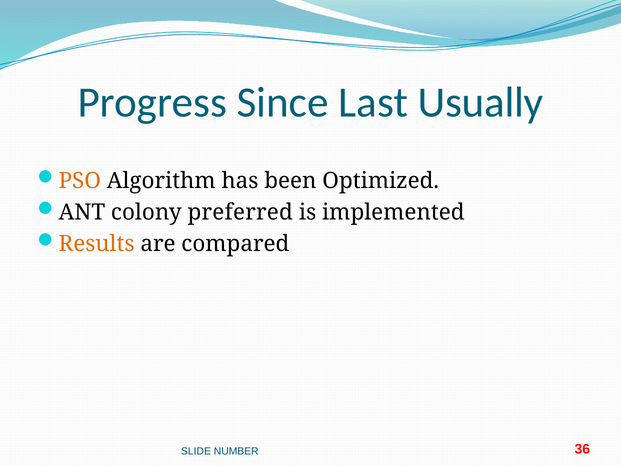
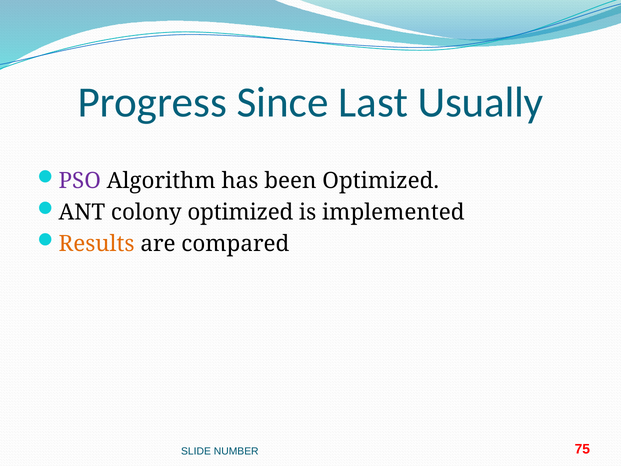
PSO colour: orange -> purple (80, 181)
colony preferred: preferred -> optimized (240, 212)
36: 36 -> 75 (582, 449)
